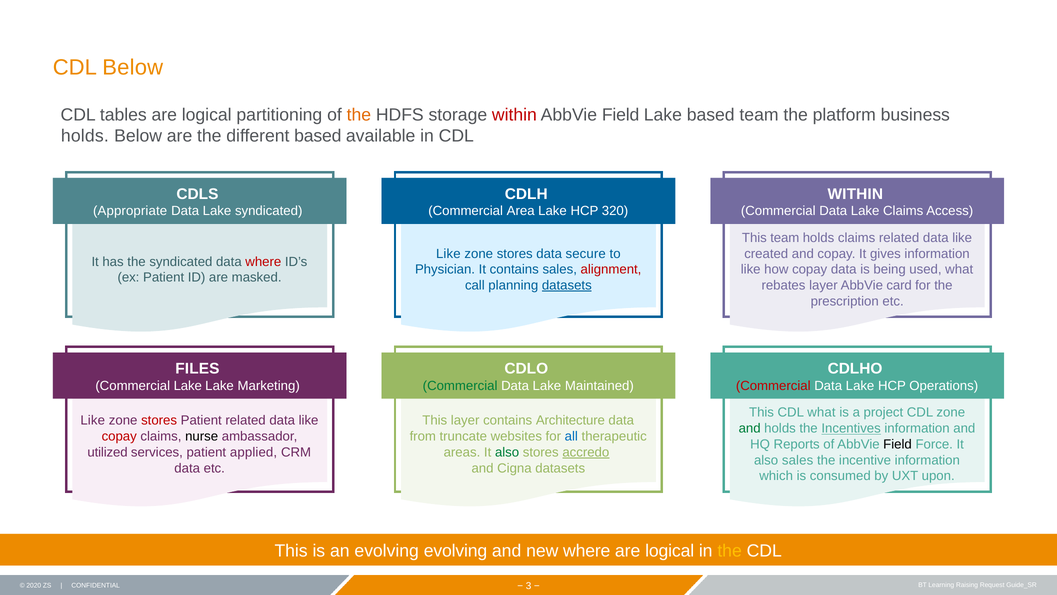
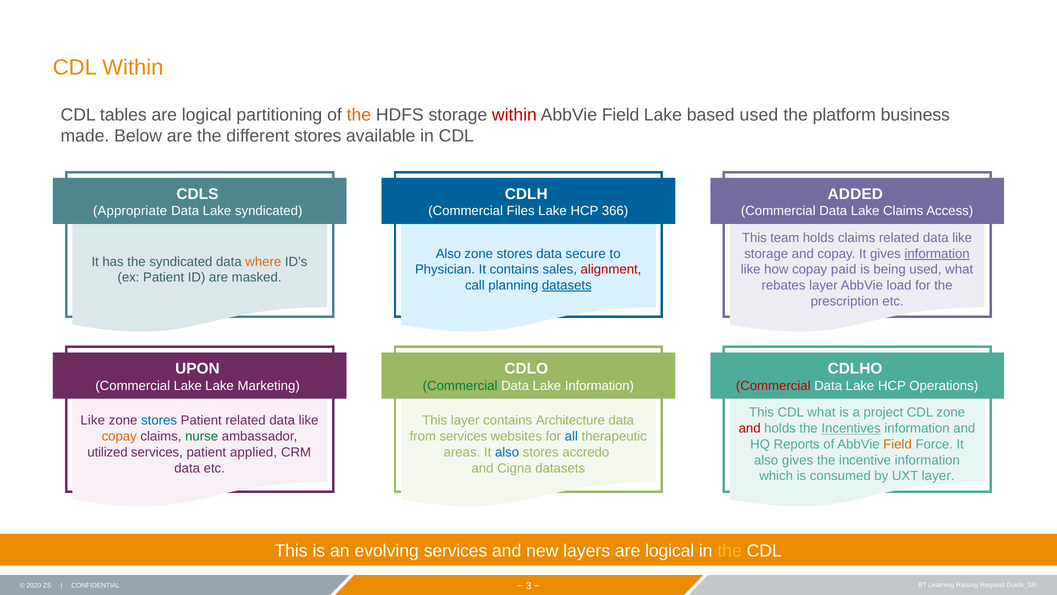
CDL Below: Below -> Within (133, 68)
based team: team -> used (759, 115)
holds: holds -> made (85, 136)
different based: based -> stores (318, 136)
WITHIN: WITHIN -> ADDED (855, 194)
Area: Area -> Files (521, 211)
320: 320 -> 366 (615, 211)
Like: Like -> Also (448, 254)
created: created -> storage (766, 254)
information underline: none -> present (937, 254)
where colour: red -> orange (263, 261)
copay data: data -> paid (844, 269)
card: card -> load (899, 285)
FILES: FILES -> UPON (197, 368)
Lake Maintained: Maintained -> Information (599, 386)
stores colour: red -> blue (159, 420)
and colour: green -> red (750, 428)
copay colour: red -> orange (119, 436)
nurse colour: black -> green (202, 436)
from truncate: truncate -> services (463, 436)
Field colour: black -> orange (898, 444)
also colour: green -> blue (507, 452)
accredo underline: present -> none (586, 452)
also sales: sales -> gives (798, 460)
UXT upon: upon -> layer (938, 476)
evolving evolving: evolving -> services (455, 551)
new where: where -> layers (587, 551)
